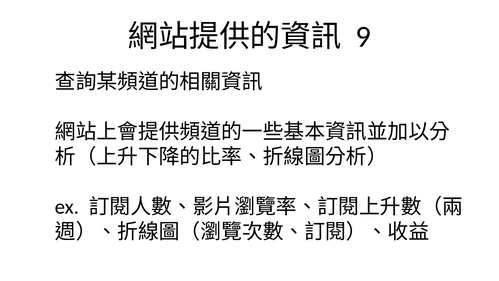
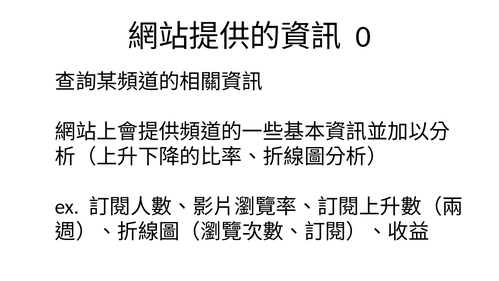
9: 9 -> 0 (363, 37)
